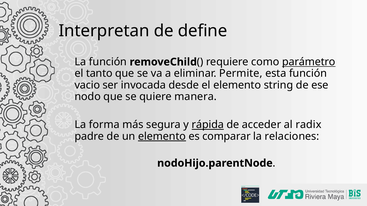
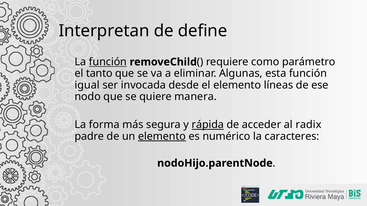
función underline: none -> present (108, 62)
parámetro underline: present -> none (309, 62)
Permite: Permite -> Algunas (241, 74)
vacio: vacio -> igual (87, 85)
string: string -> líneas (278, 85)
comparar: comparar -> numérico (226, 137)
relaciones: relaciones -> caracteres (292, 137)
